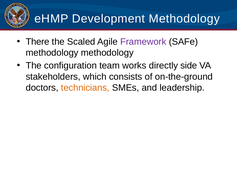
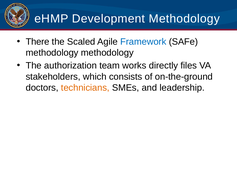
Framework colour: purple -> blue (143, 42)
configuration: configuration -> authorization (70, 66)
side: side -> files (189, 66)
